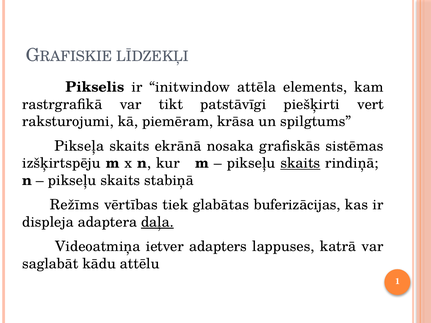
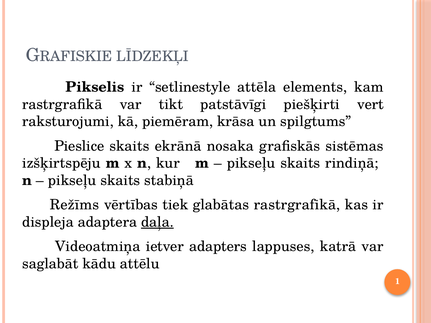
initwindow: initwindow -> setlinestyle (190, 87)
Pikseļa: Pikseļa -> Pieslice (79, 146)
skaits underline: present -> none (300, 163)
glabātas buferizācijas: buferizācijas -> rastrgrafikā (297, 205)
